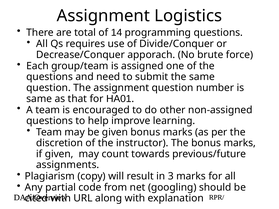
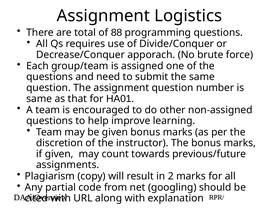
14: 14 -> 88 (117, 33)
3: 3 -> 2 (171, 176)
